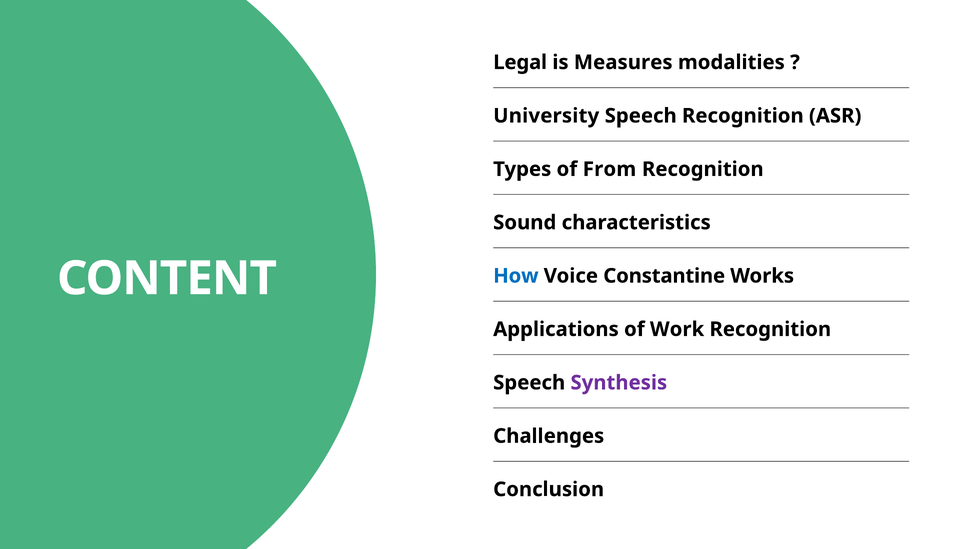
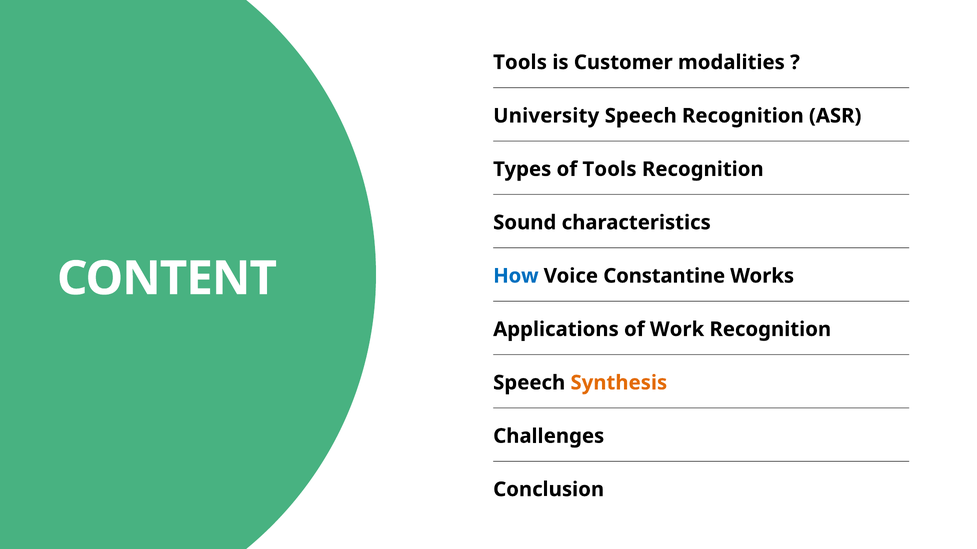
Legal: Legal -> Tools (520, 62)
Measures: Measures -> Customer (623, 62)
of From: From -> Tools (610, 169)
Synthesis colour: purple -> orange (619, 383)
